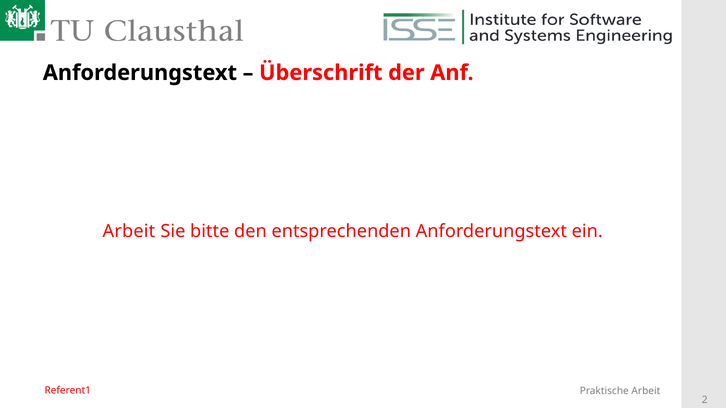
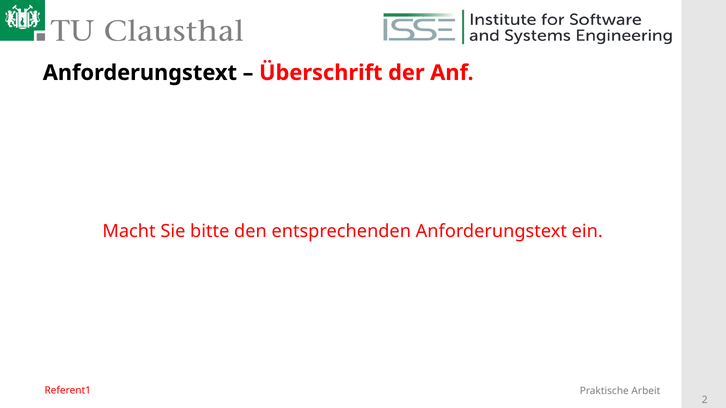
Arbeit: Arbeit -> Macht (129, 231)
